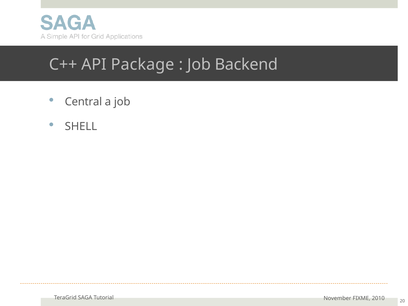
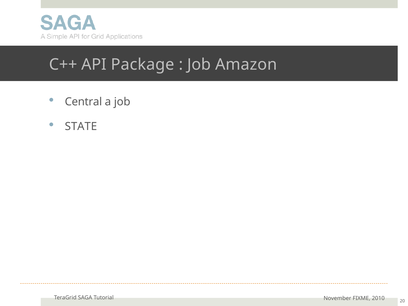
Backend: Backend -> Amazon (246, 65)
SHELL: SHELL -> STATE (81, 127)
